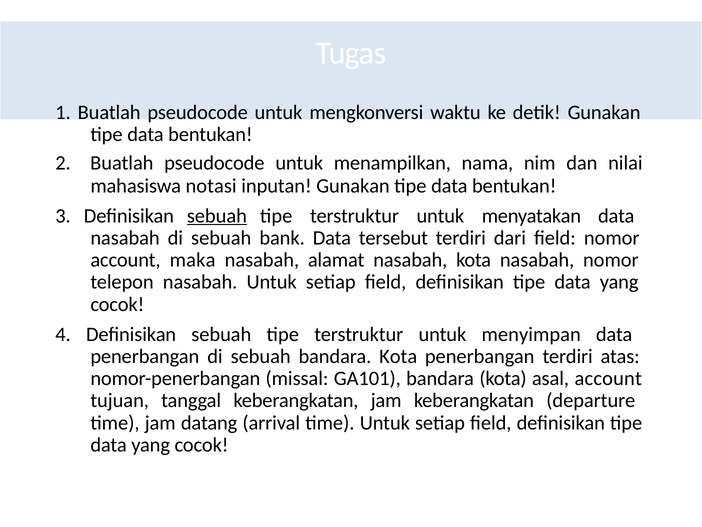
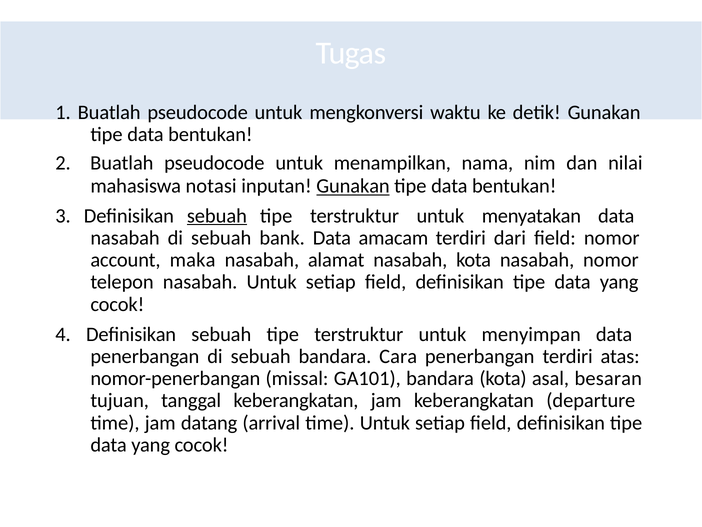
Gunakan underline: none -> present (353, 186)
tersebut: tersebut -> amacam (393, 238)
sebuah bandara Kota: Kota -> Cara (398, 356)
asal account: account -> besaran (608, 378)
